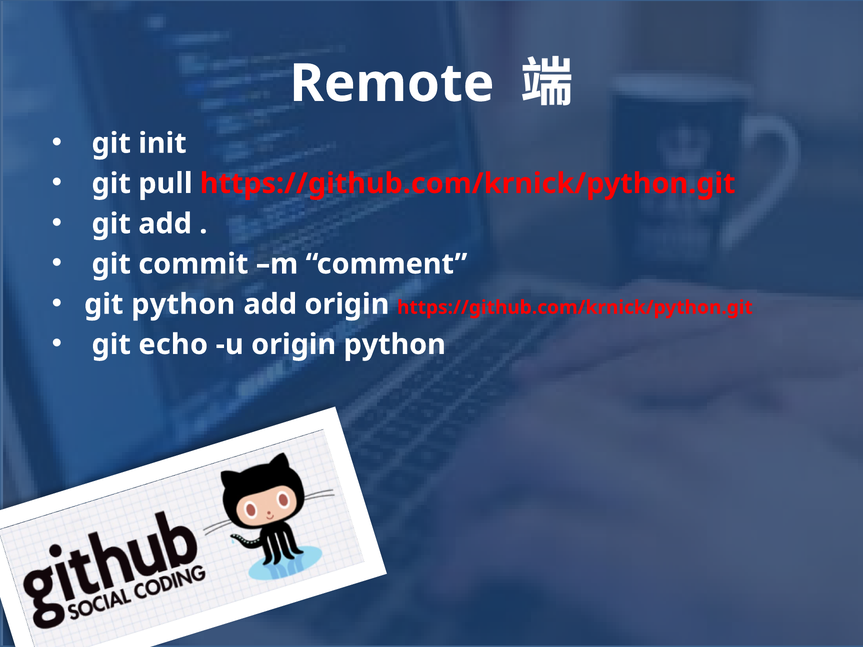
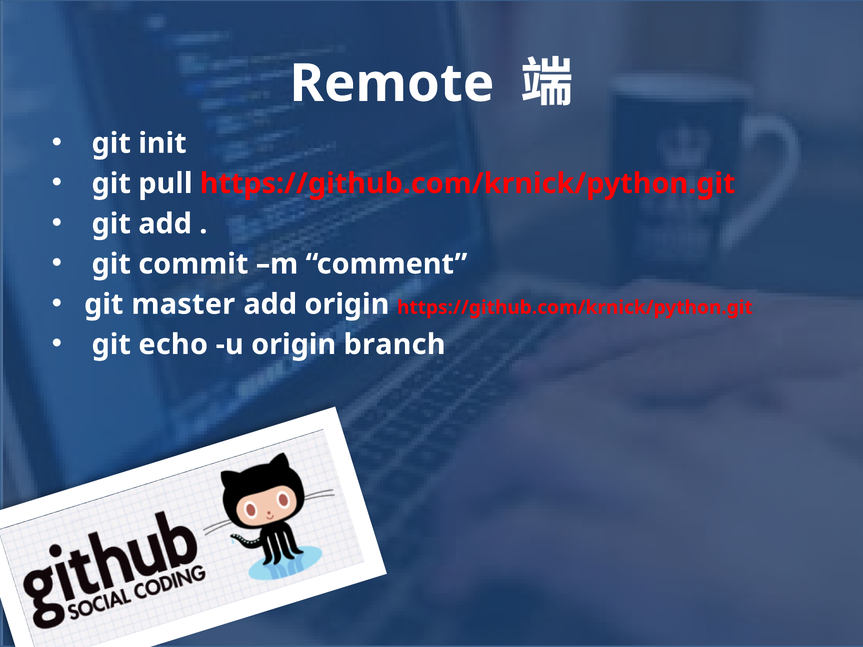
git python: python -> master (183, 304)
origin python: python -> branch (395, 345)
